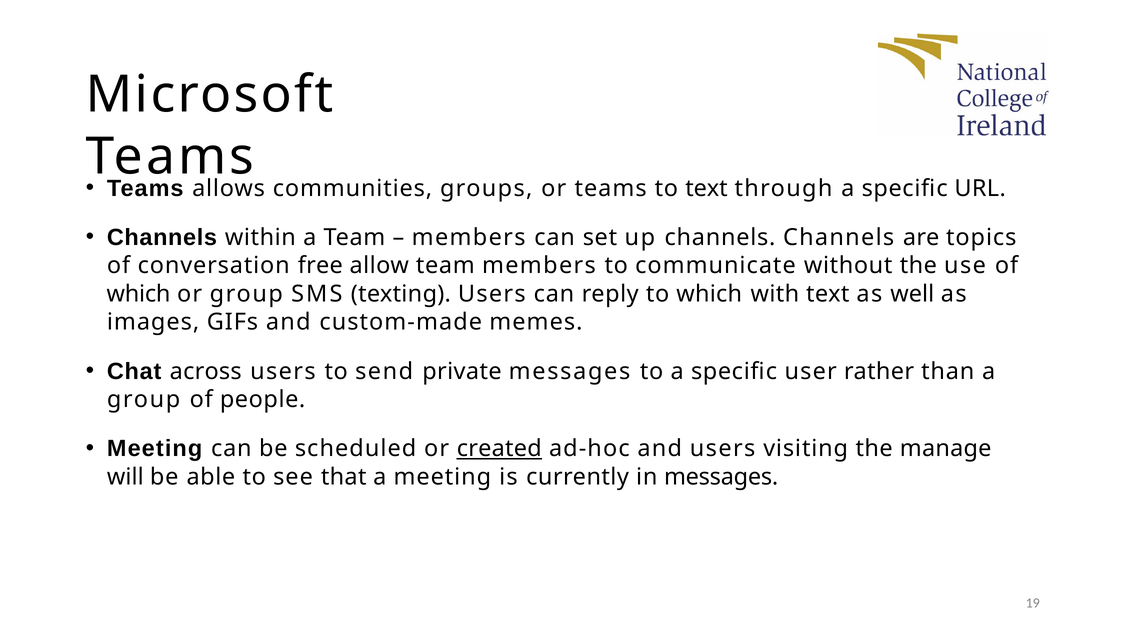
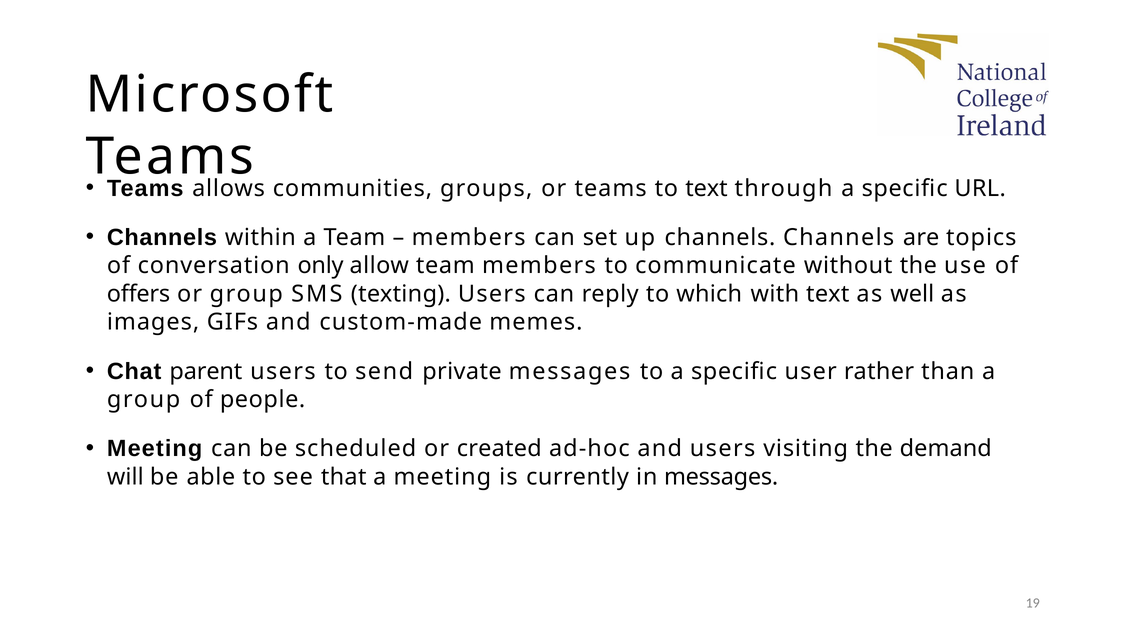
free: free -> only (321, 266)
which: which -> offers (139, 294)
across: across -> parent (206, 371)
created underline: present -> none (499, 449)
manage: manage -> demand (946, 449)
